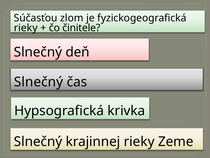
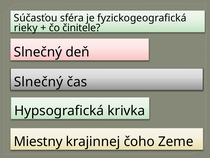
zlom: zlom -> sféra (72, 18)
Slnečný: Slnečný -> Miestny (38, 141)
krajinnej rieky: rieky -> čoho (139, 141)
